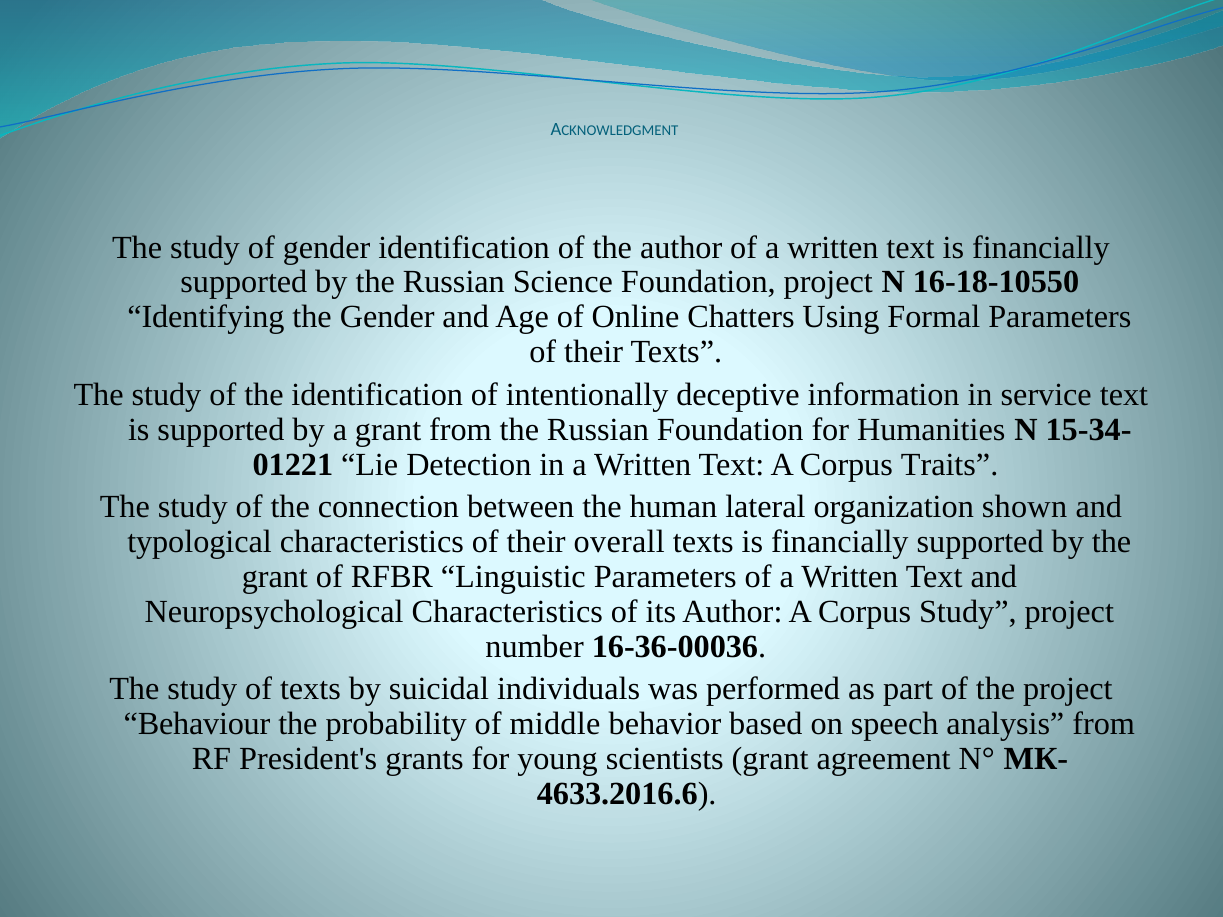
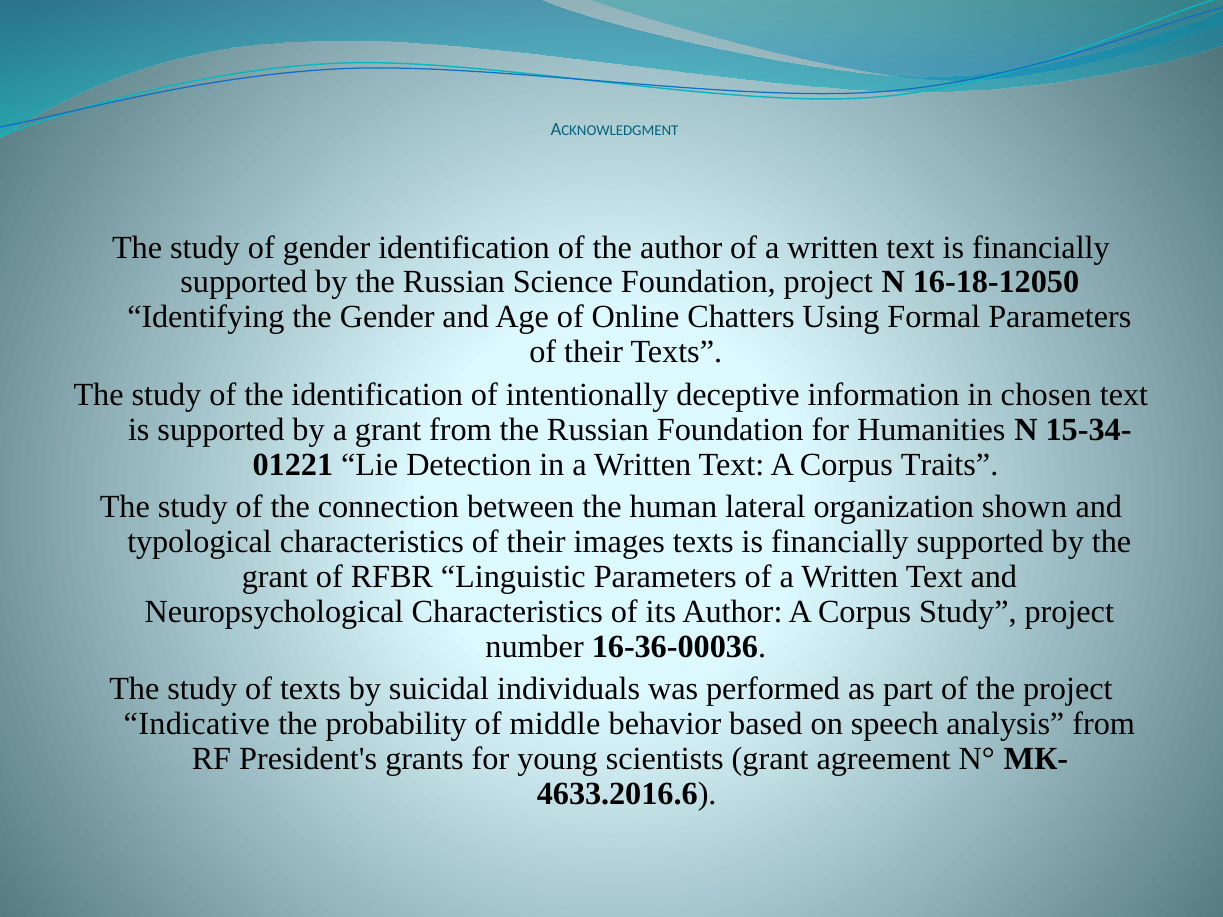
16-18-10550: 16-18-10550 -> 16-18-12050 (996, 282)
service: service -> chosen (1046, 395)
overall: overall -> images (619, 542)
Behaviour: Behaviour -> Indicative (197, 724)
